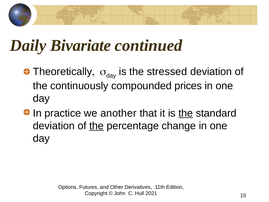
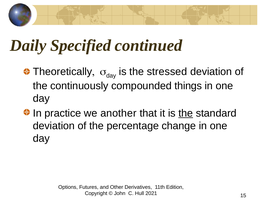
Bivariate: Bivariate -> Specified (81, 45)
prices: prices -> things (188, 86)
the underline: present -> none (96, 126)
